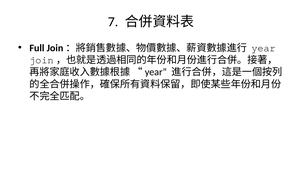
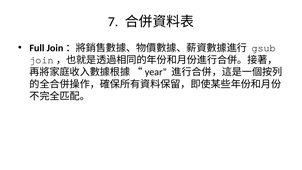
year: year -> gsub (264, 48)
